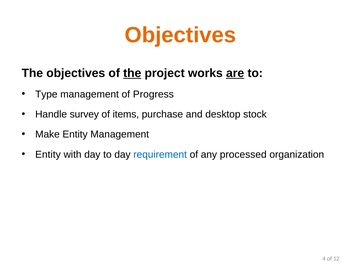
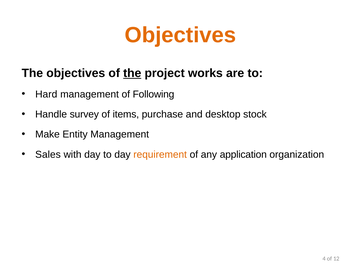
are underline: present -> none (235, 73)
Type: Type -> Hard (46, 94)
Progress: Progress -> Following (153, 94)
Entity: Entity -> Sales (48, 154)
requirement colour: blue -> orange (160, 154)
processed: processed -> application (243, 154)
